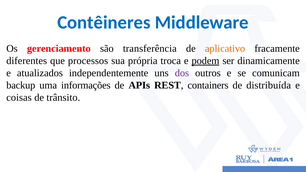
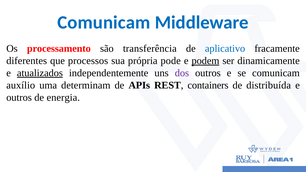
Contêineres: Contêineres -> Comunicam (104, 23)
gerenciamento: gerenciamento -> processamento (59, 49)
aplicativo colour: orange -> blue (225, 49)
troca: troca -> pode (171, 61)
atualizados underline: none -> present (40, 73)
backup: backup -> auxílio (21, 85)
informações: informações -> determinam (86, 85)
coisas: coisas -> outros (19, 97)
trânsito: trânsito -> energia (63, 97)
